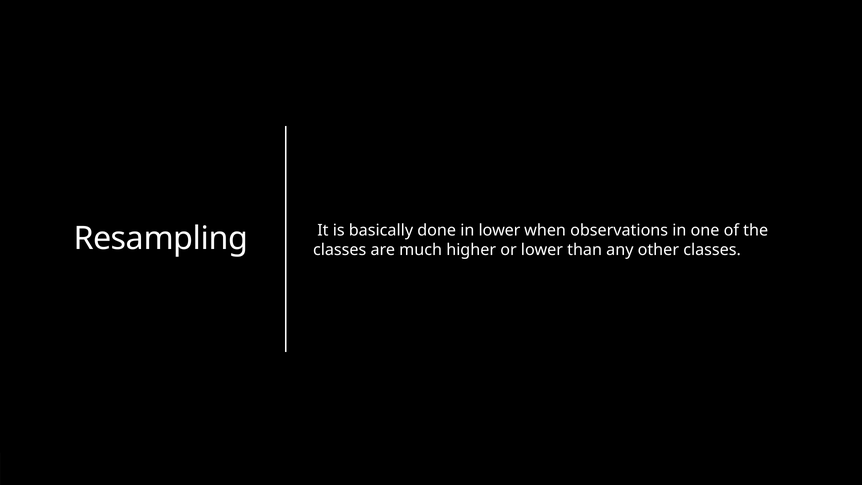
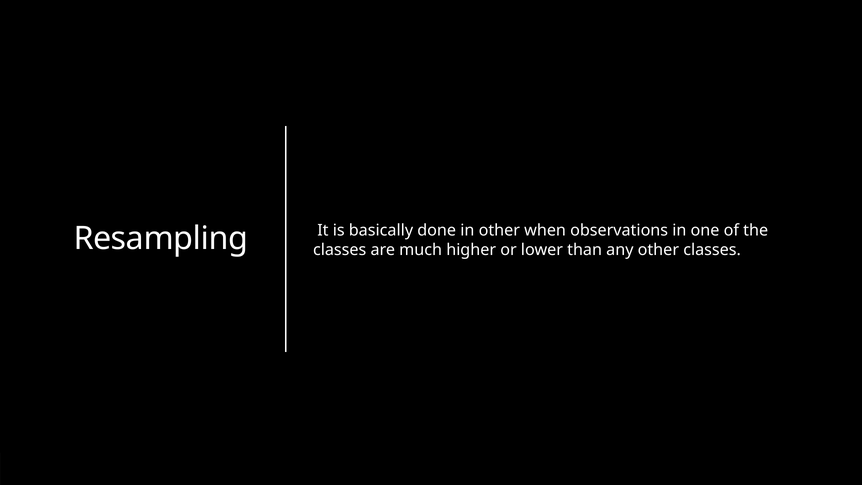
in lower: lower -> other (499, 230)
